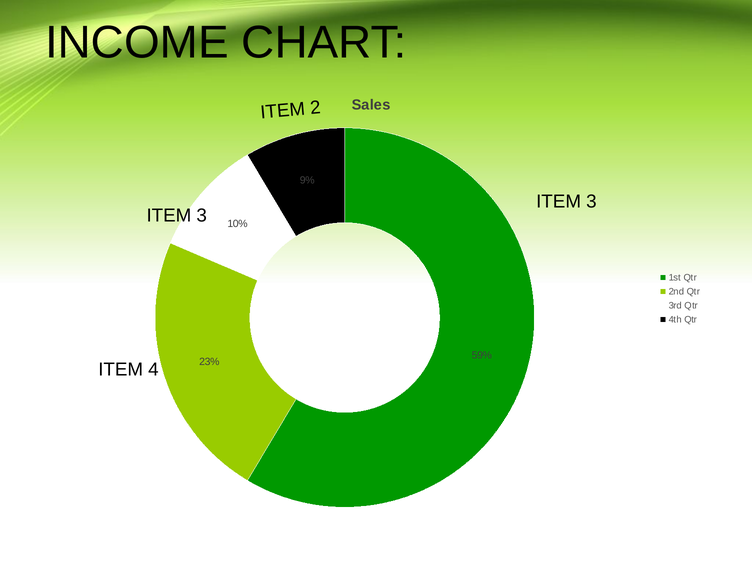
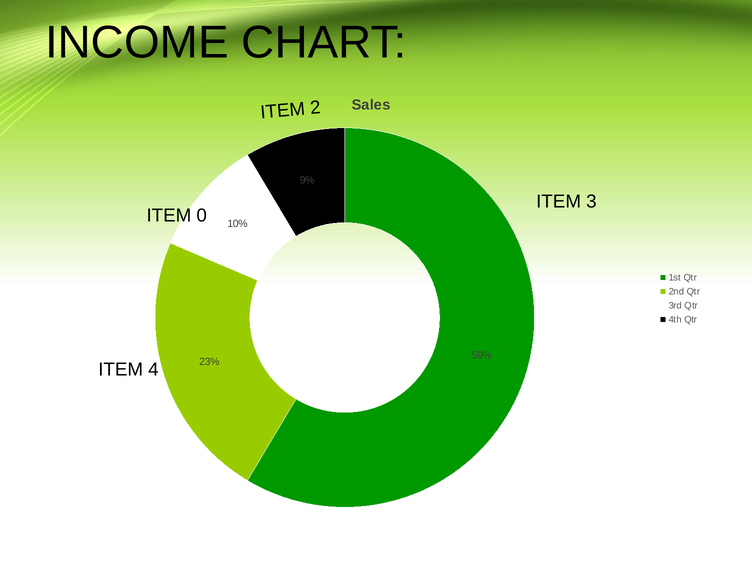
3: 3 -> 0 (202, 215)
